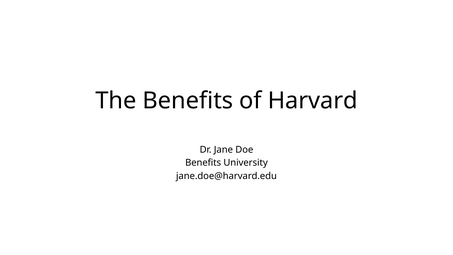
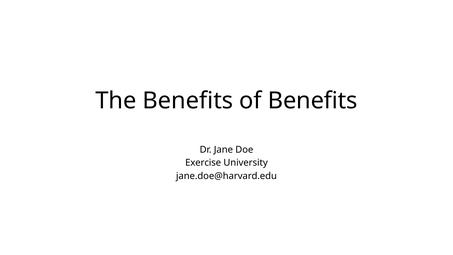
of Harvard: Harvard -> Benefits (313, 101)
Benefits: Benefits -> Exercise (203, 163)
